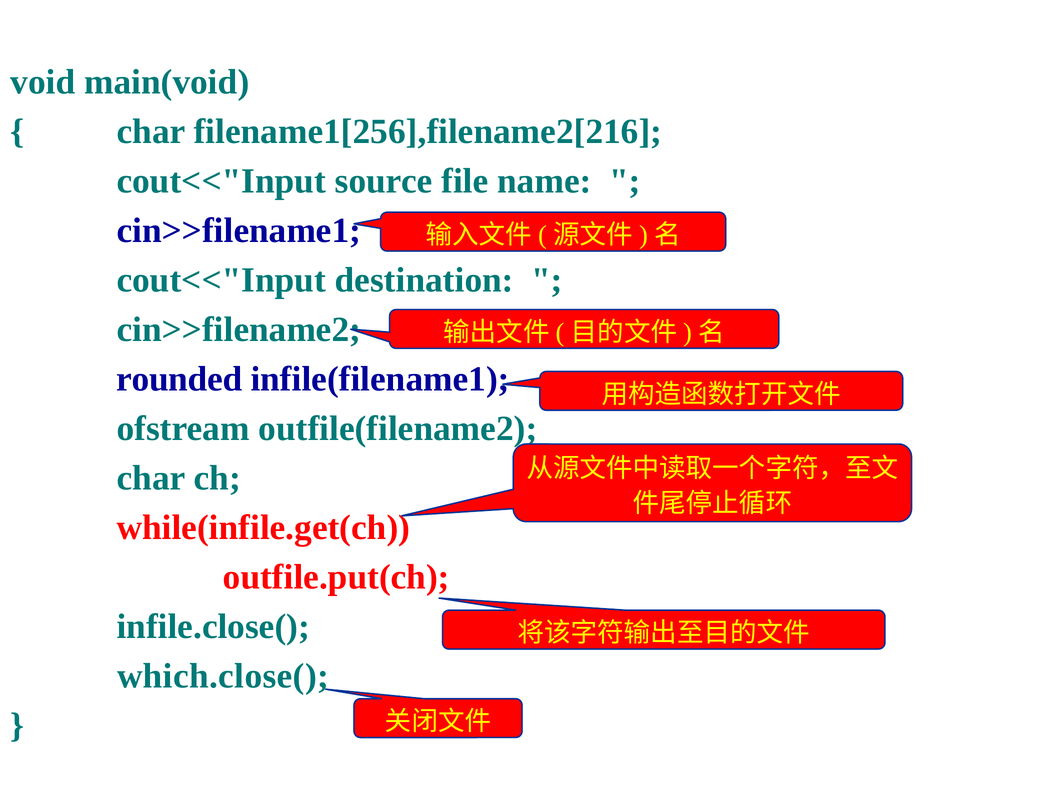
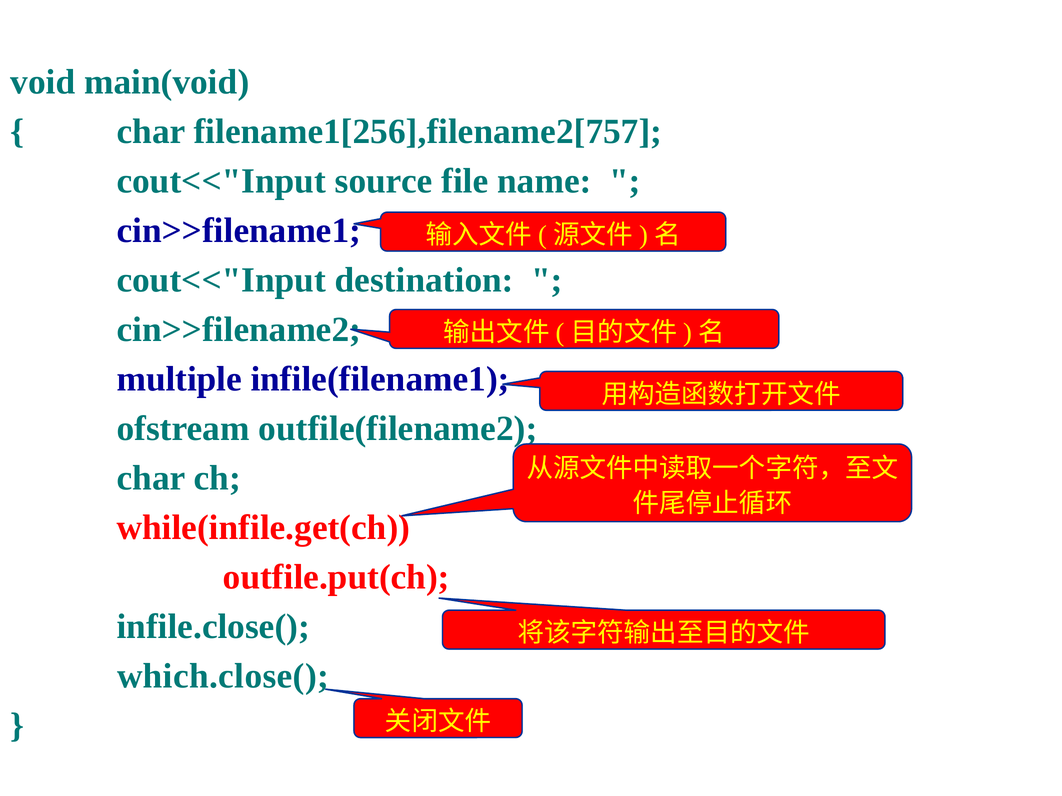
filename1[256],filename2[216: filename1[256],filename2[216 -> filename1[256],filename2[757 (428, 132)
rounded: rounded -> multiple (179, 379)
